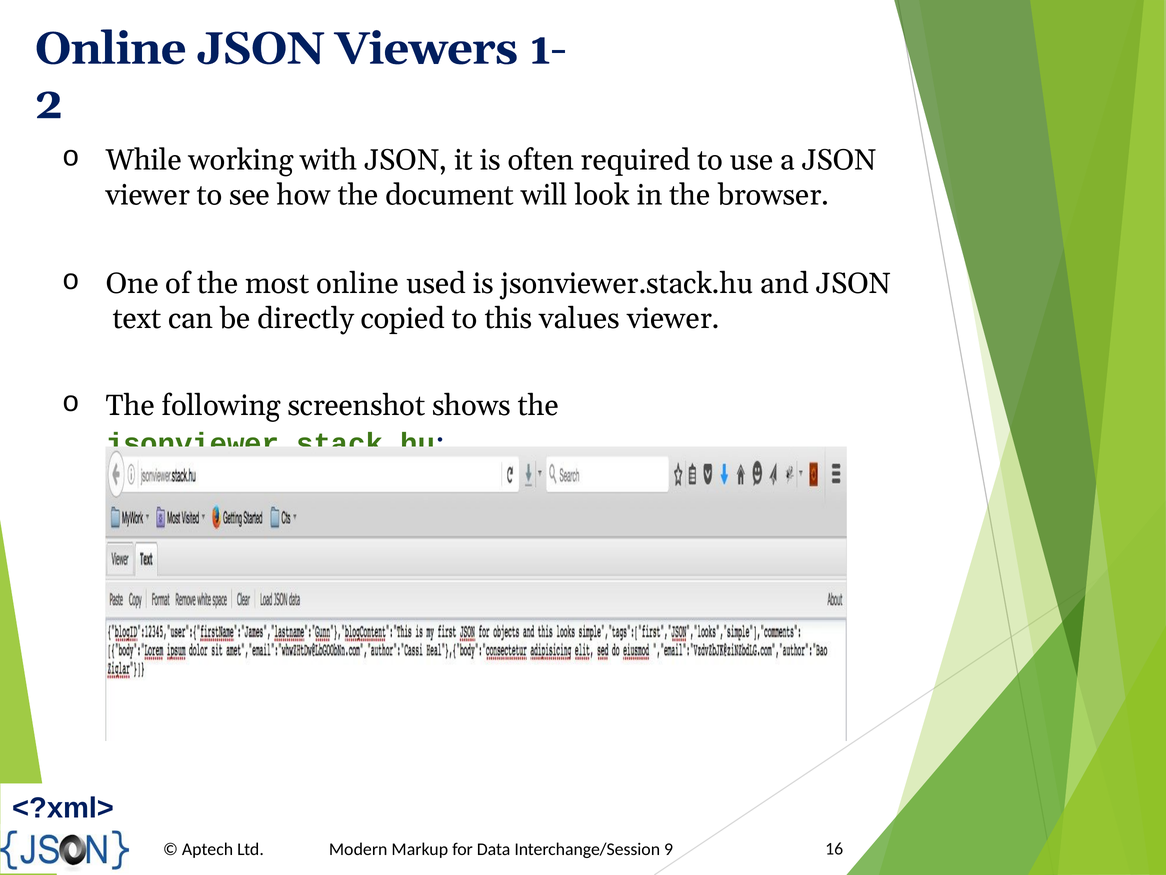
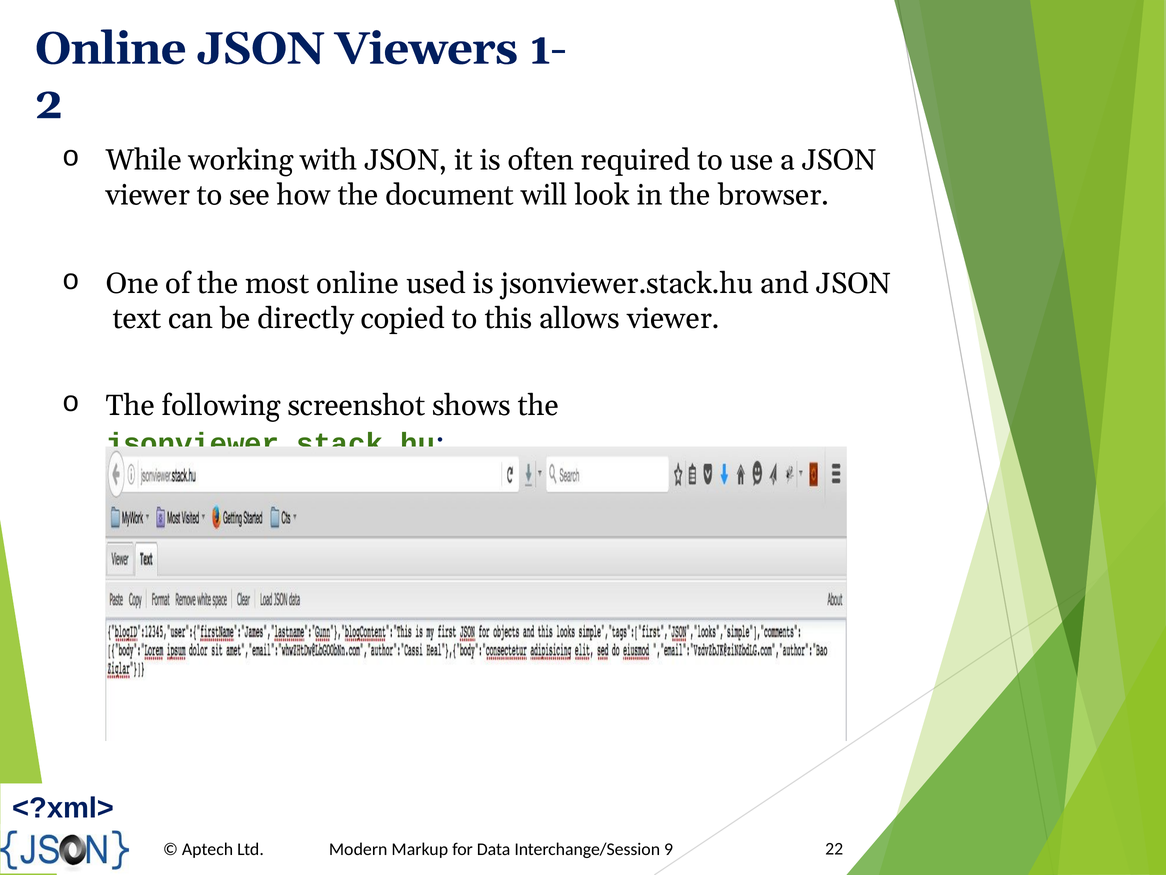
values: values -> allows (580, 319)
16: 16 -> 22 (834, 848)
